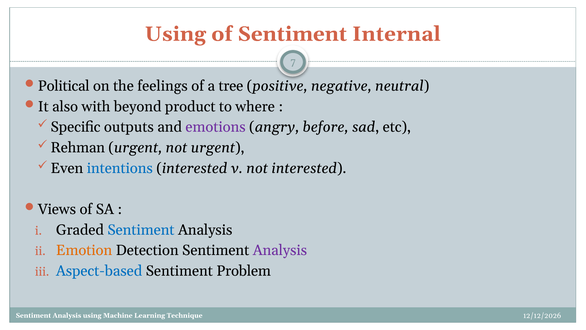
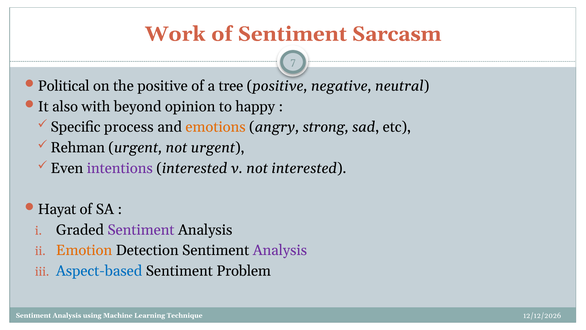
Using: Using -> Work (175, 34)
Internal: Internal -> Sarcasm (397, 34)
the feelings: feelings -> positive (163, 86)
product: product -> opinion (190, 106)
where: where -> happy (255, 106)
outputs: outputs -> process (129, 127)
emotions colour: purple -> orange (216, 127)
before: before -> strong (326, 127)
intentions colour: blue -> purple (120, 168)
Views: Views -> Hayat (57, 209)
Sentiment colour: blue -> purple (141, 230)
